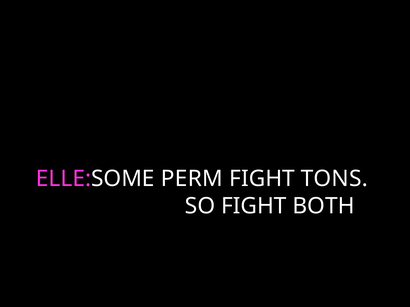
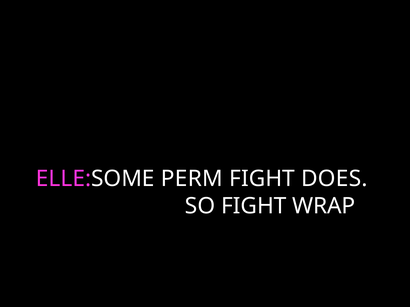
TONS: TONS -> DOES (334, 179)
BOTH: BOTH -> WRAP (324, 206)
